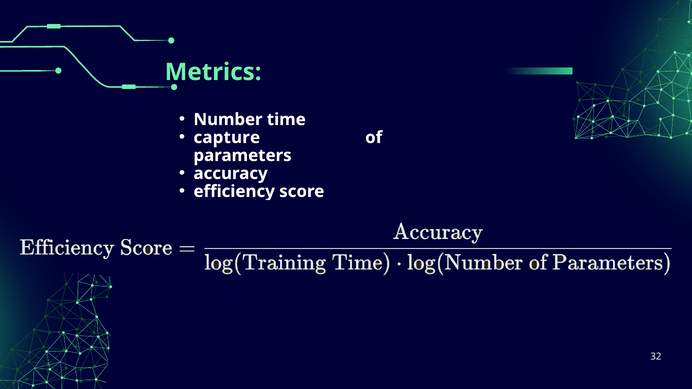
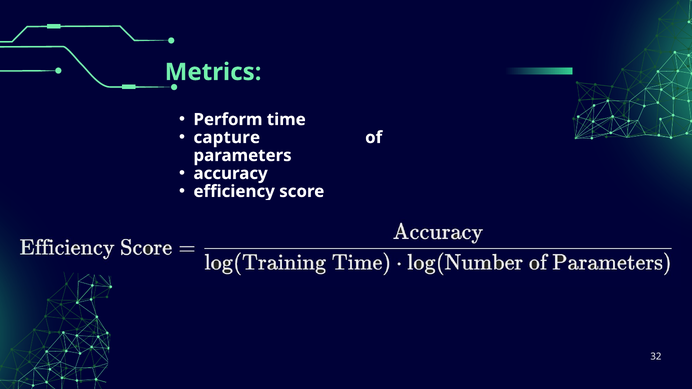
Number: Number -> Perform (228, 120)
